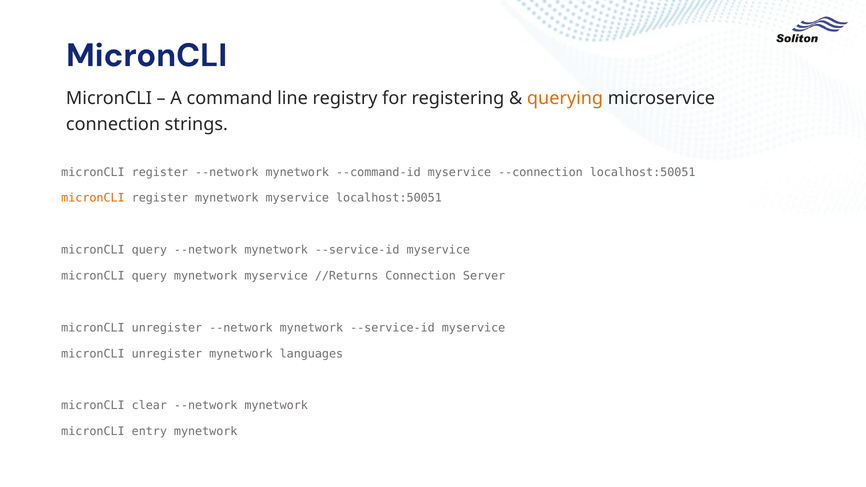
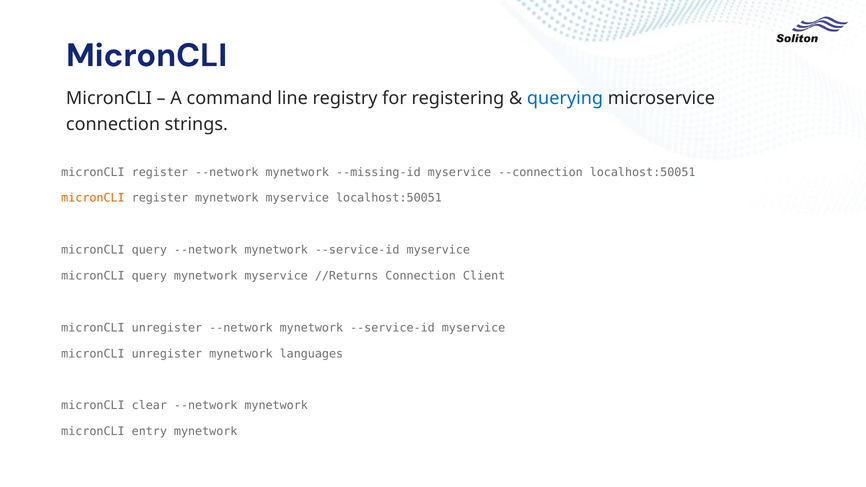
querying colour: orange -> blue (565, 98)
--command-id: --command-id -> --missing-id (378, 172)
Server: Server -> Client (484, 276)
